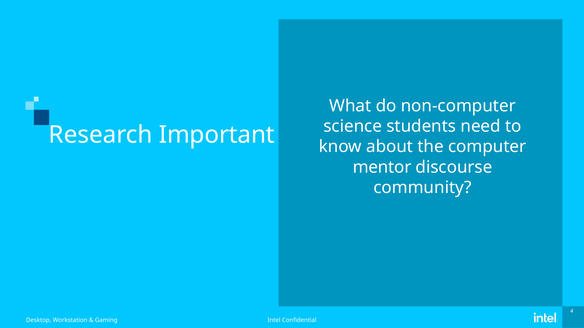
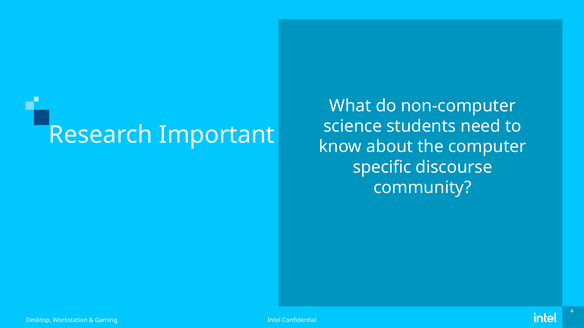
mentor: mentor -> specific (382, 167)
